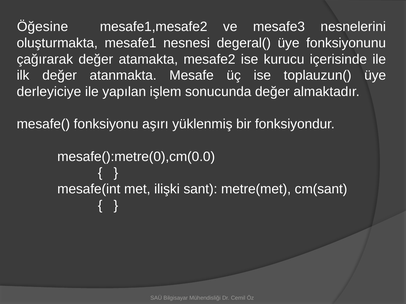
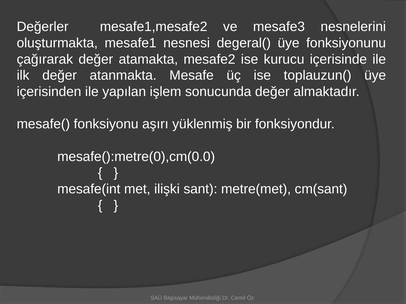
Öğesine: Öğesine -> Değerler (43, 27)
derleyiciye: derleyiciye -> içerisinden (49, 92)
